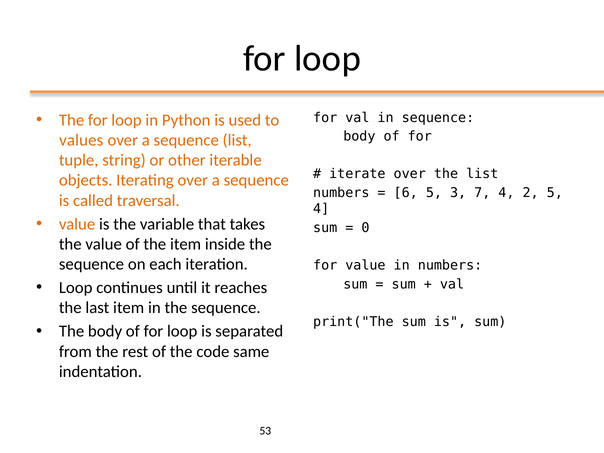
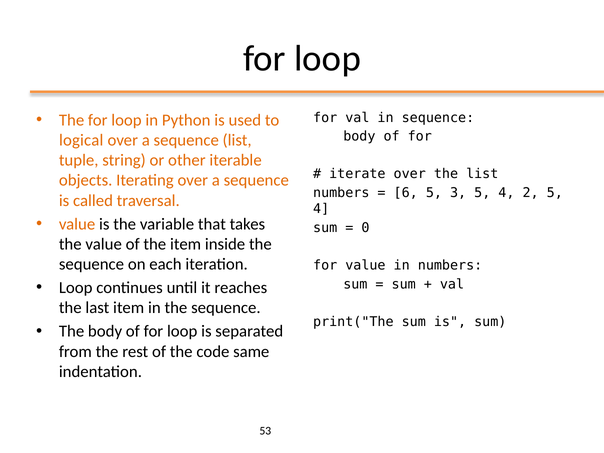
values: values -> logical (81, 140)
3 7: 7 -> 5 (482, 193)
